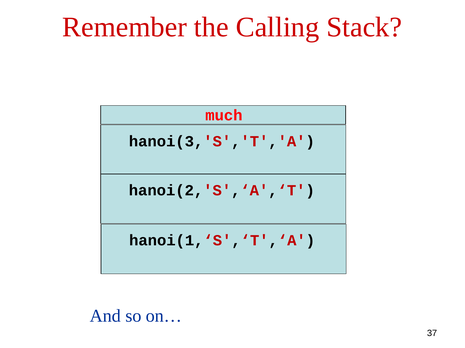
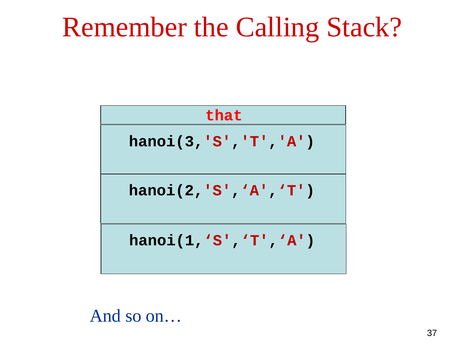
much: much -> that (224, 116)
